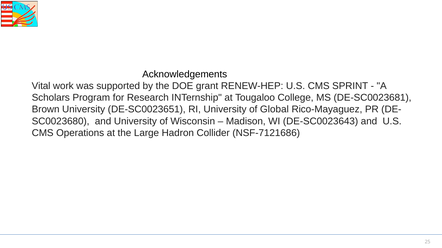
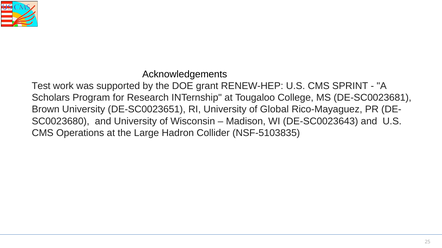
Vital: Vital -> Test (41, 86)
NSF-7121686: NSF-7121686 -> NSF-5103835 (266, 133)
